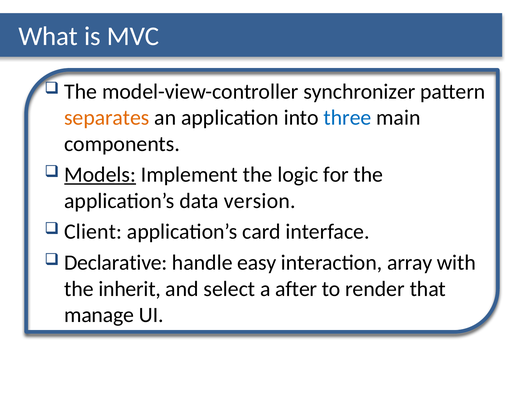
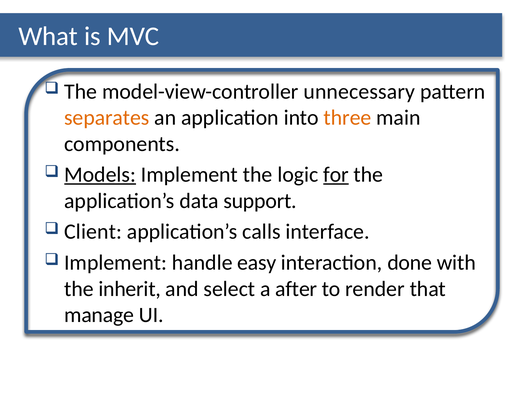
synchronizer: synchronizer -> unnecessary (359, 91)
three colour: blue -> orange (347, 118)
for underline: none -> present (336, 175)
version: version -> support (260, 201)
card: card -> calls (261, 232)
Declarative: Declarative -> Implement (116, 263)
array: array -> done (410, 263)
